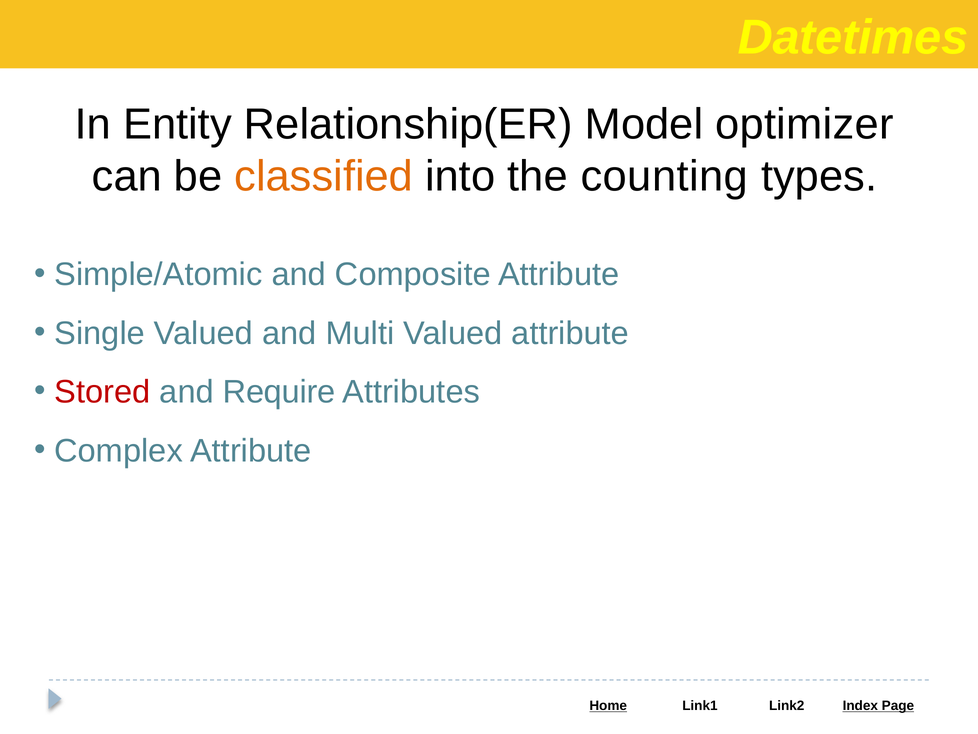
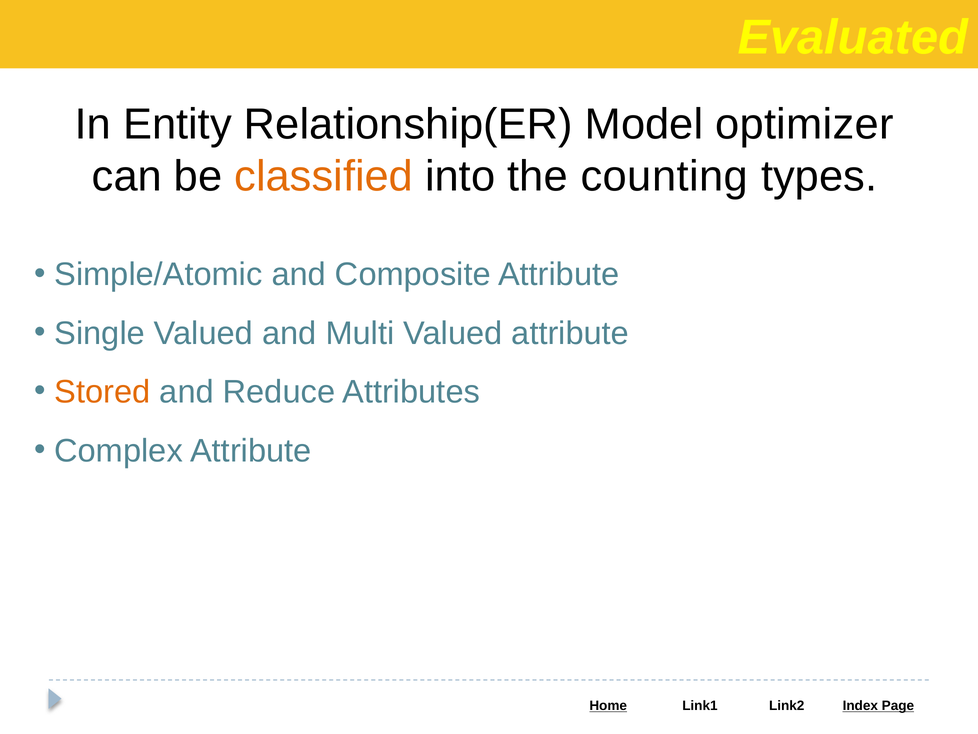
Datetimes: Datetimes -> Evaluated (853, 38)
Stored colour: red -> orange (102, 392)
Require: Require -> Reduce (279, 392)
